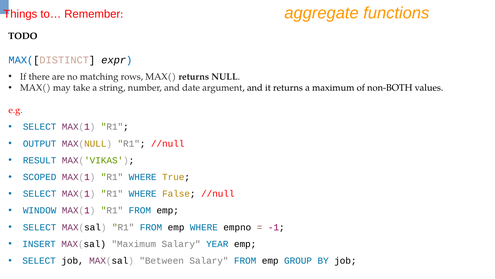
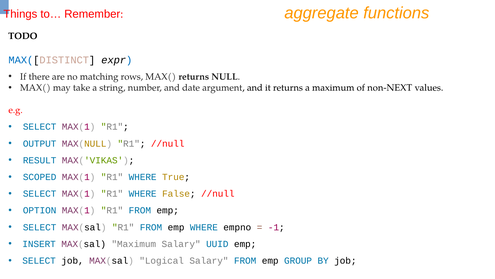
non-BOTH: non-BOTH -> non-NEXT (390, 88)
WINDOW: WINDOW -> OPTION (40, 210)
YEAR: YEAR -> UUID (217, 244)
Between: Between -> Logical (162, 260)
